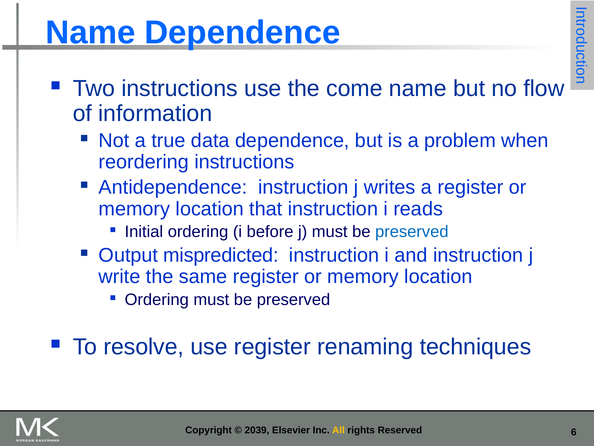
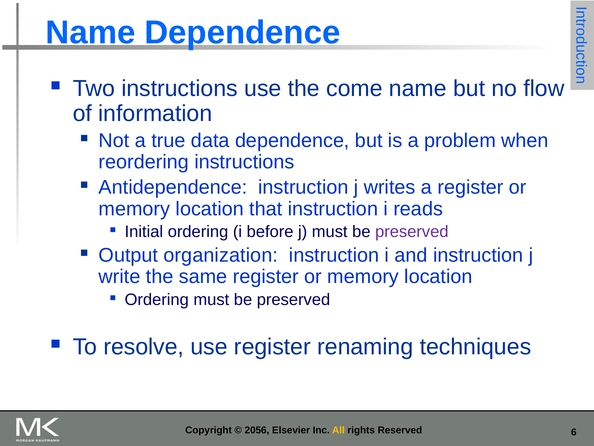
preserved colour: blue -> purple (412, 231)
mispredicted: mispredicted -> organization (221, 255)
2039: 2039 -> 2056 (257, 430)
